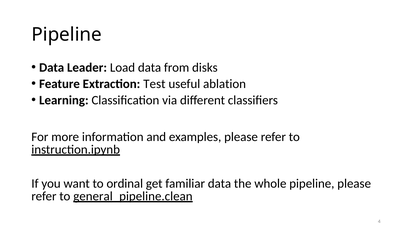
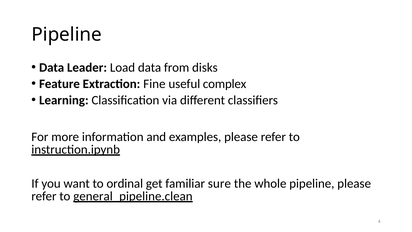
Test: Test -> Fine (154, 84)
ablation: ablation -> complex (225, 84)
familiar data: data -> sure (219, 183)
